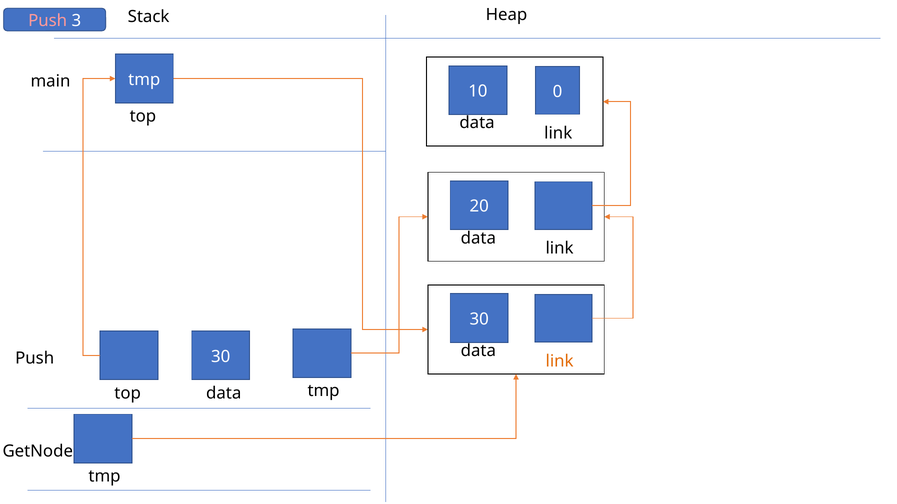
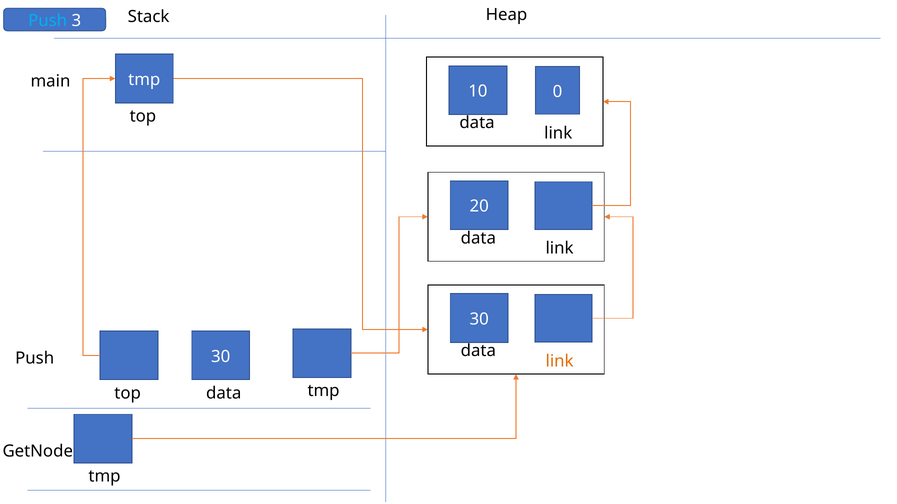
Push colour: pink -> light blue (48, 21)
